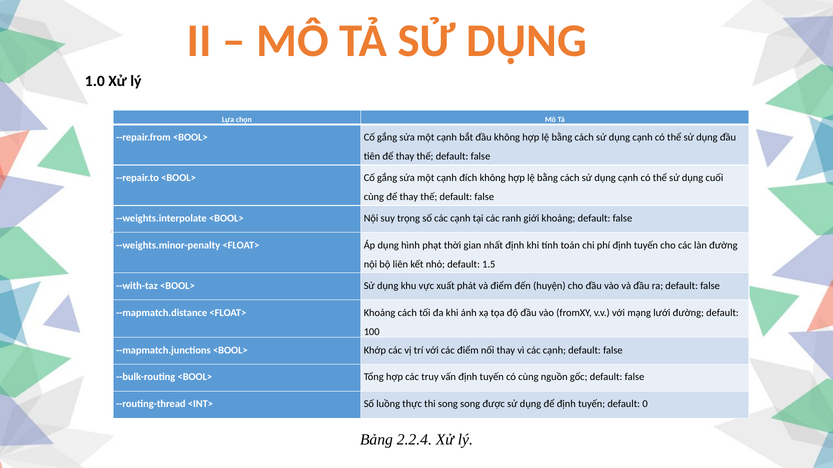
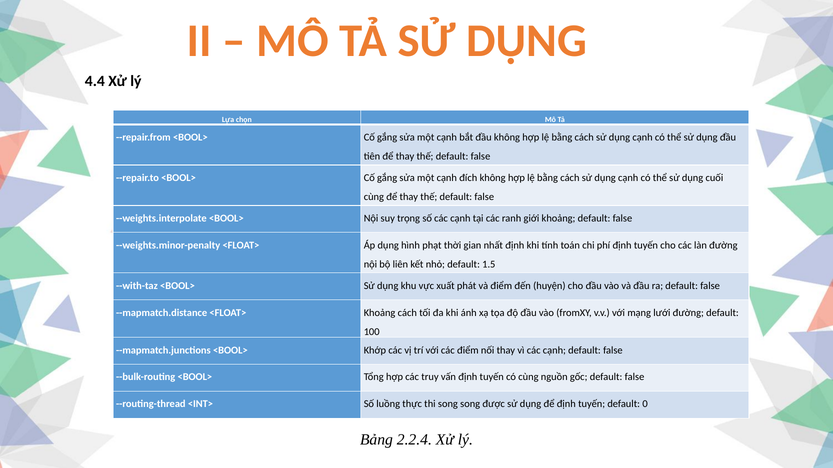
1.0: 1.0 -> 4.4 (95, 81)
